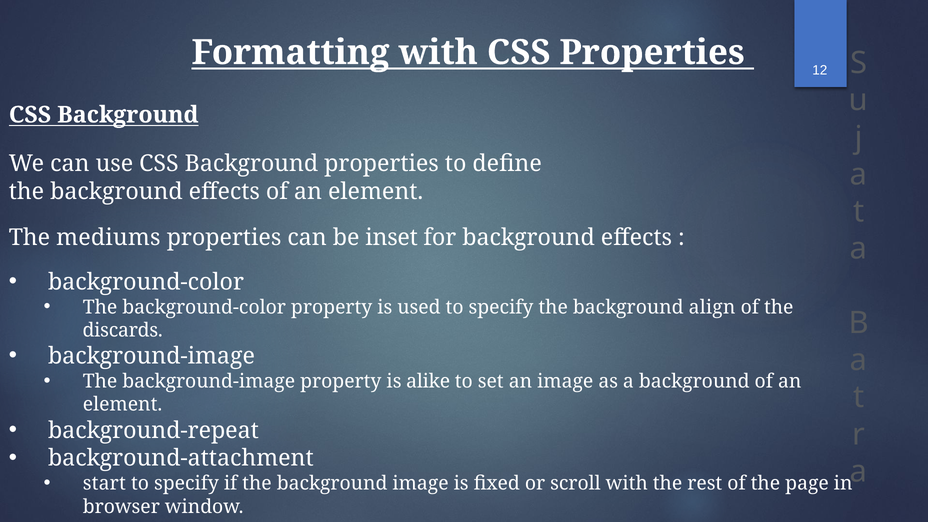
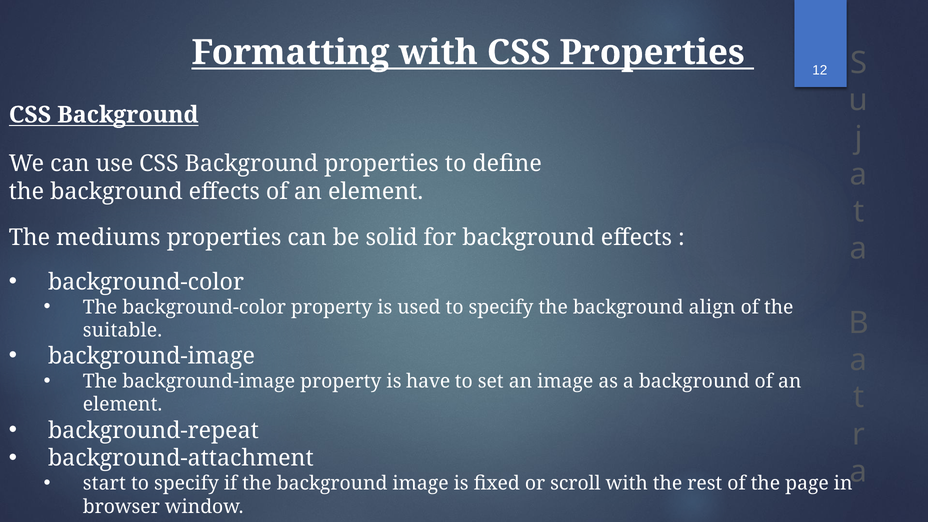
inset: inset -> solid (392, 238)
discards: discards -> suitable (122, 330)
alike: alike -> have (428, 381)
